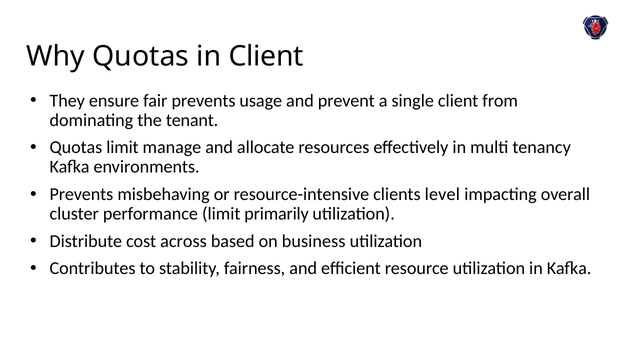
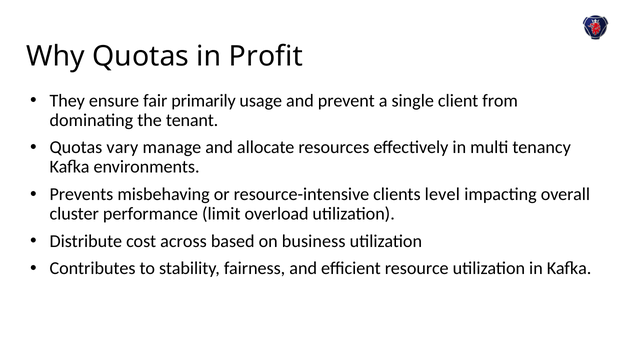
in Client: Client -> Profit (266, 56)
fair prevents: prevents -> primarily (204, 101)
Quotas limit: limit -> vary (122, 148)
primarily: primarily -> overload (277, 214)
